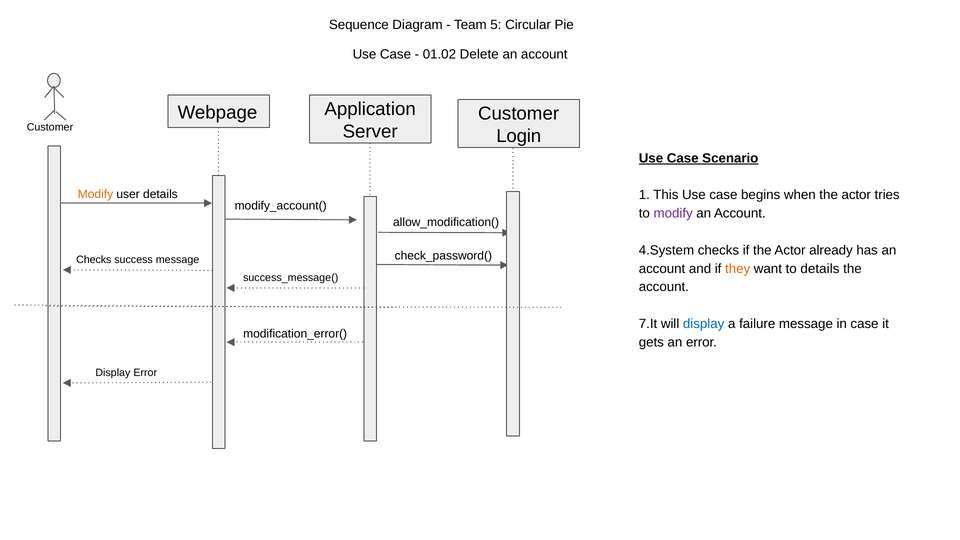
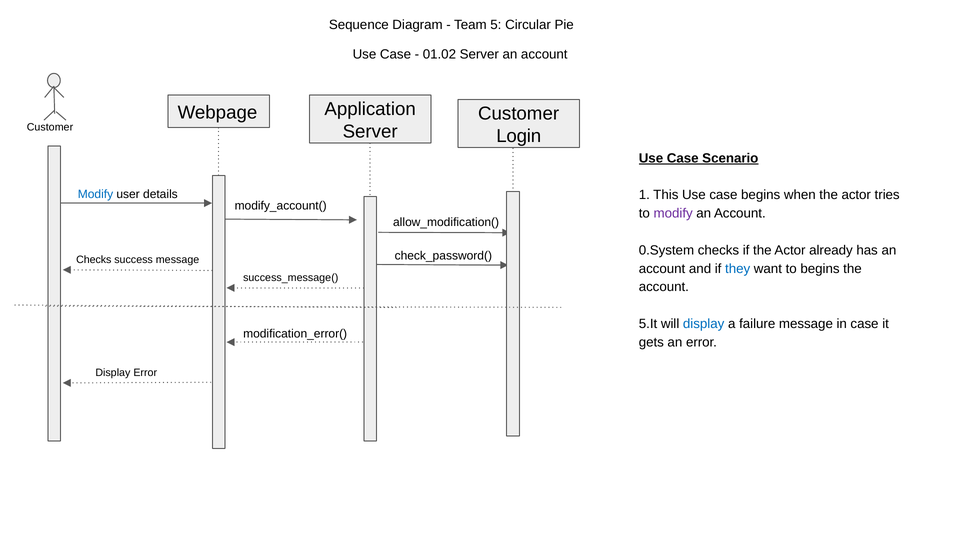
01.02 Delete: Delete -> Server (479, 54)
Modify colour: orange -> blue (95, 194)
4.System: 4.System -> 0.System (666, 250)
they colour: orange -> blue (738, 269)
to details: details -> begins (820, 269)
7.It: 7.It -> 5.It (648, 324)
